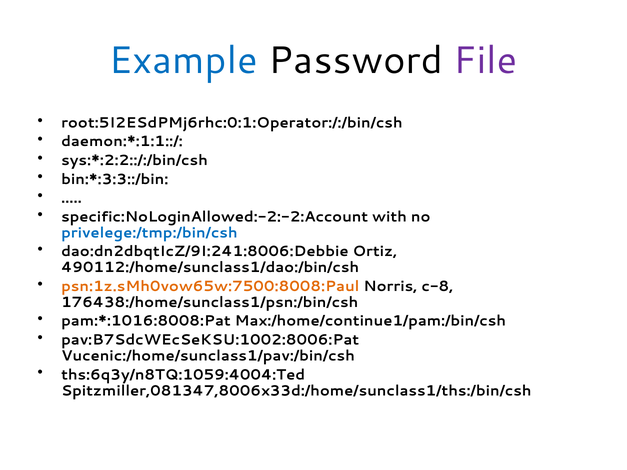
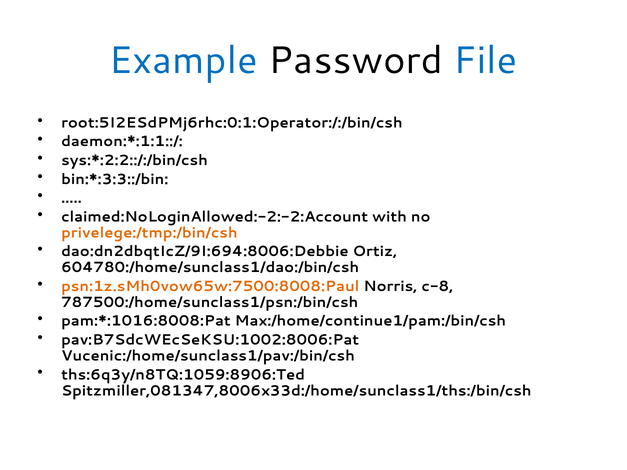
File colour: purple -> blue (485, 61)
specific:NoLoginAllowed:-2:-2:Account: specific:NoLoginAllowed:-2:-2:Account -> claimed:NoLoginAllowed:-2:-2:Account (215, 217)
privelege:/tmp:/bin/csh colour: blue -> orange (149, 233)
dao:dn2dbqtIcZ/9I:241:8006:Debbie: dao:dn2dbqtIcZ/9I:241:8006:Debbie -> dao:dn2dbqtIcZ/9I:694:8006:Debbie (205, 252)
490112:/home/sunclass1/dao:/bin/csh: 490112:/home/sunclass1/dao:/bin/csh -> 604780:/home/sunclass1/dao:/bin/csh (210, 268)
176438:/home/sunclass1/psn:/bin/csh: 176438:/home/sunclass1/psn:/bin/csh -> 787500:/home/sunclass1/psn:/bin/csh (210, 302)
ths:6q3y/n8TQ:1059:4004:Ted: ths:6q3y/n8TQ:1059:4004:Ted -> ths:6q3y/n8TQ:1059:8906:Ted (183, 375)
